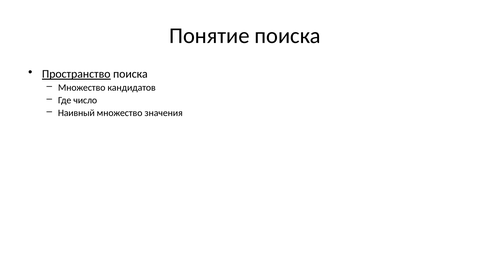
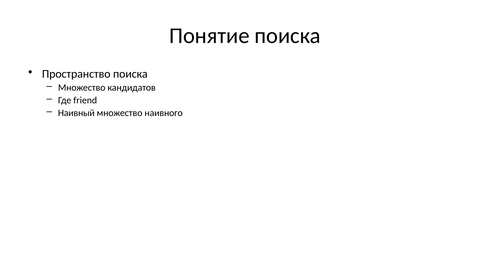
Пространство underline: present -> none (76, 74)
число: число -> friend (85, 100)
значения: значения -> наивного (164, 113)
